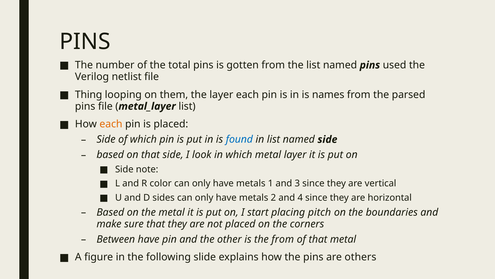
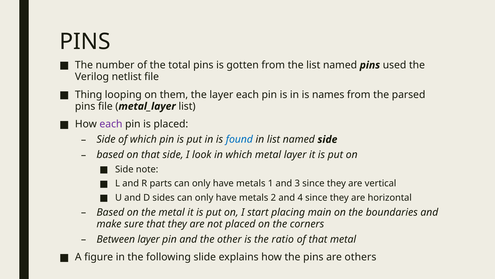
each colour: orange -> purple (111, 124)
color: color -> parts (161, 183)
pitch: pitch -> main (320, 212)
Between have: have -> layer (149, 239)
the from: from -> ratio (283, 239)
